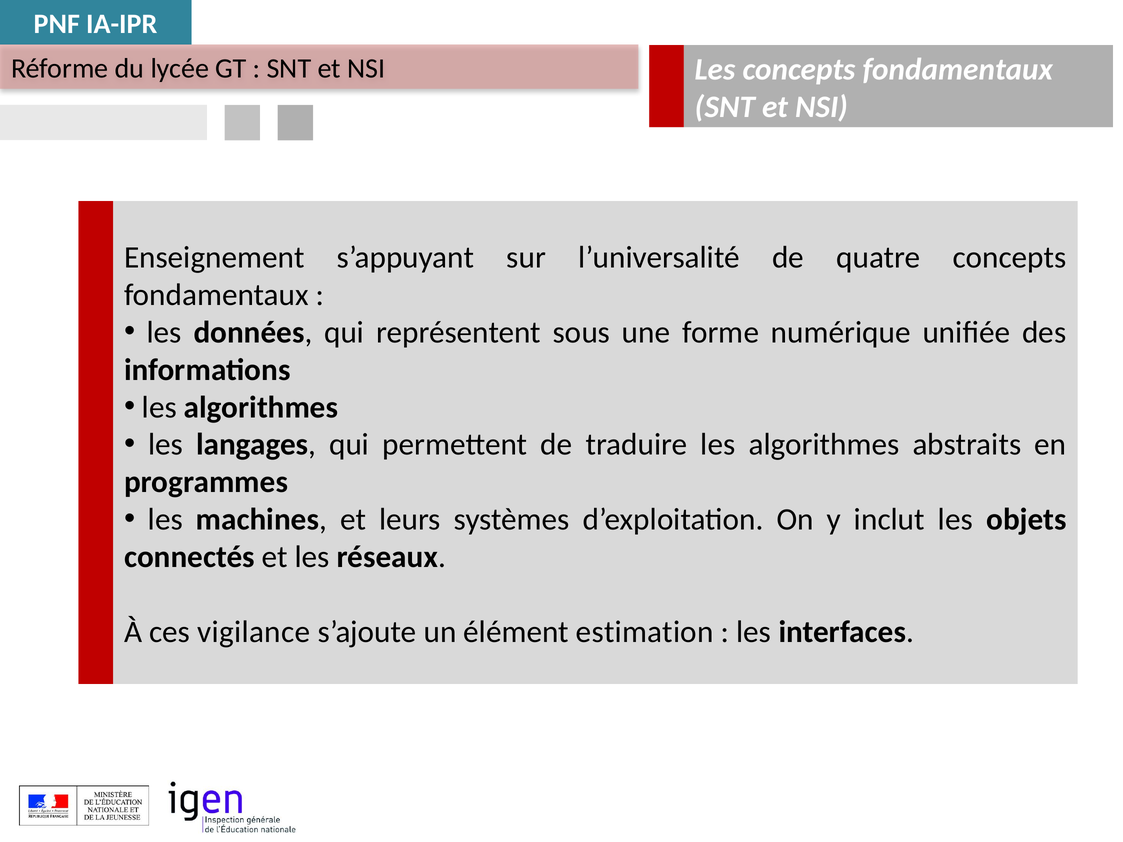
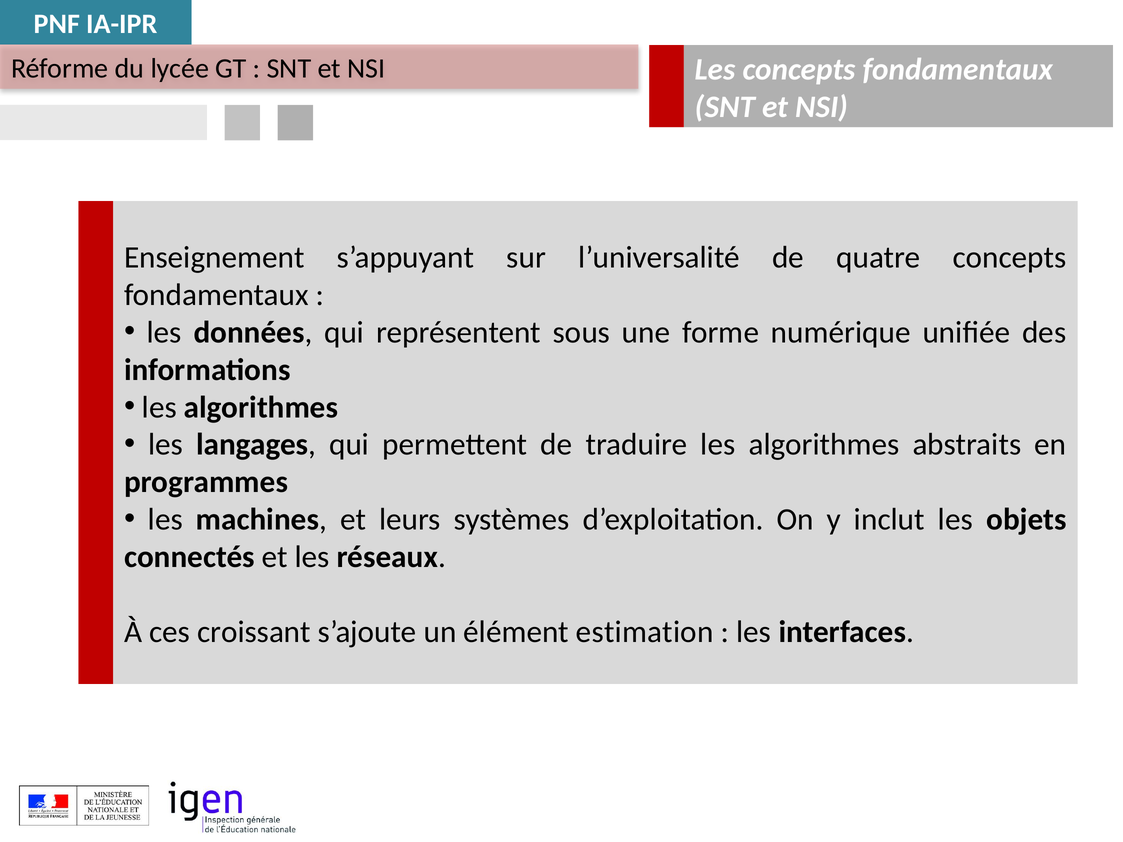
vigilance: vigilance -> croissant (254, 632)
